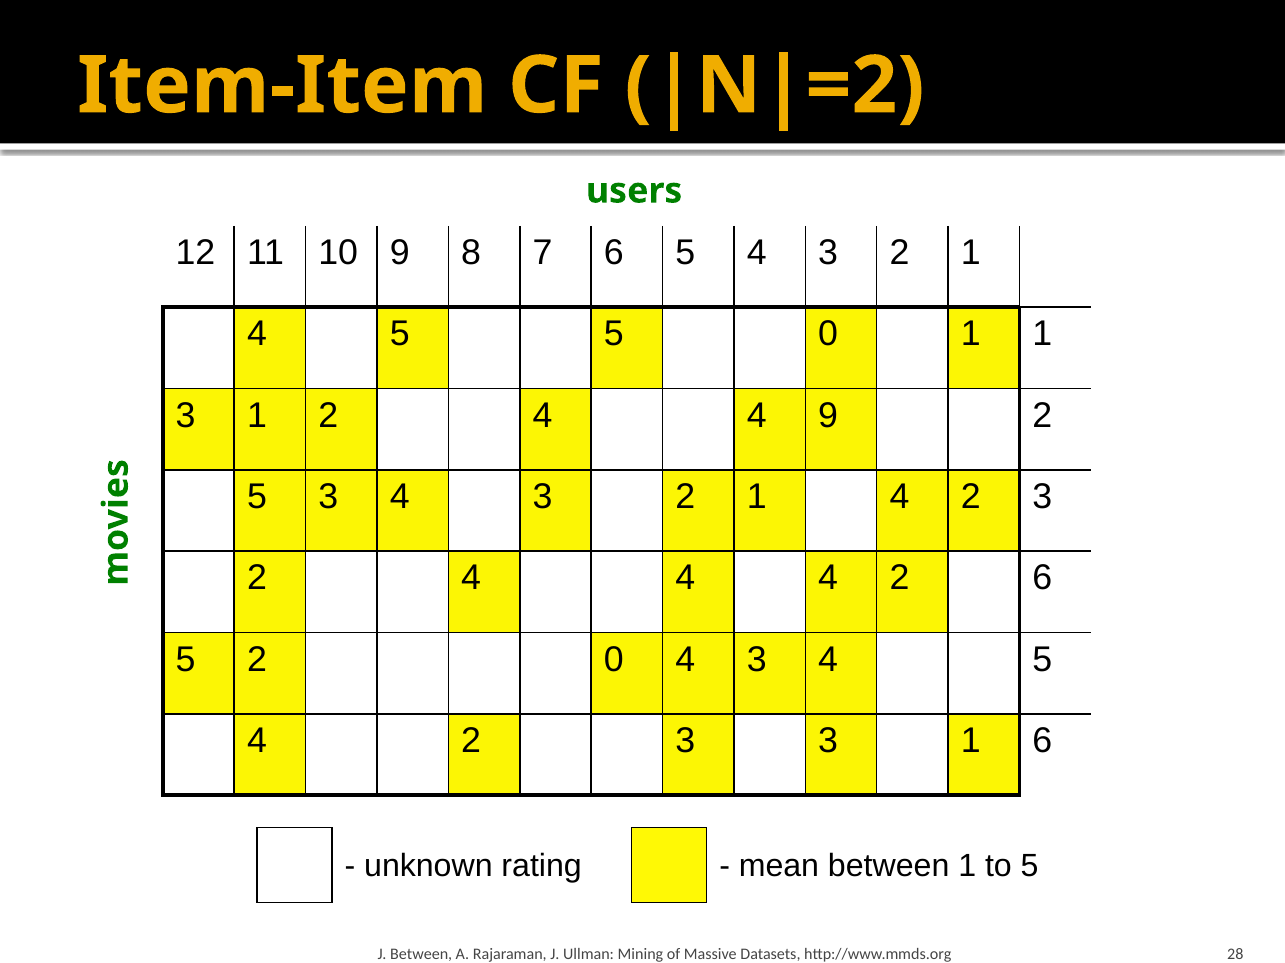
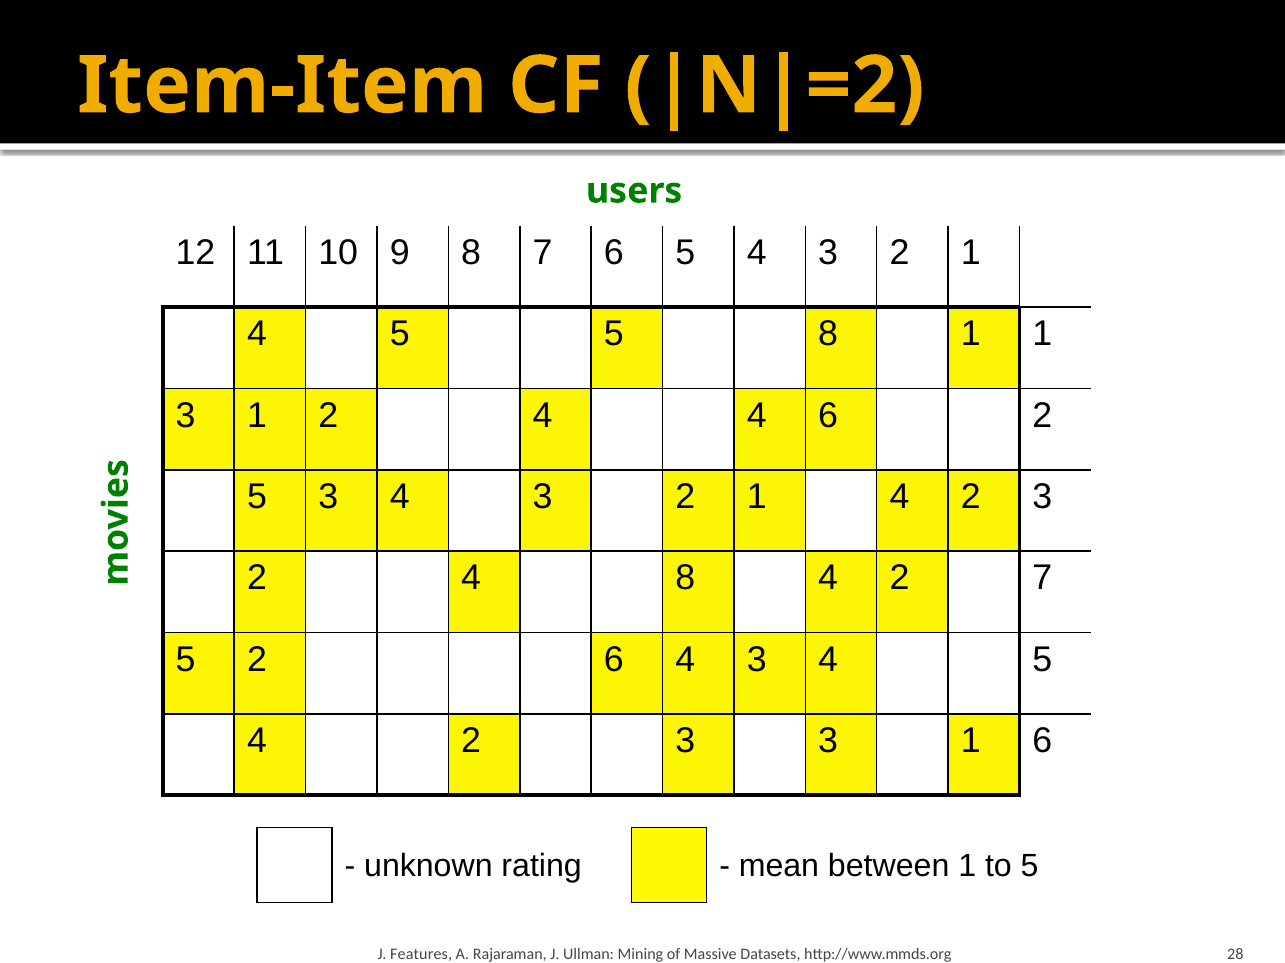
5 0: 0 -> 8 (828, 334)
4 9: 9 -> 6 (828, 416)
4: 4 -> 8 (685, 579)
2 6: 6 -> 7 (1042, 579)
2 0: 0 -> 6 (614, 660)
J Between: Between -> Features (421, 955)
